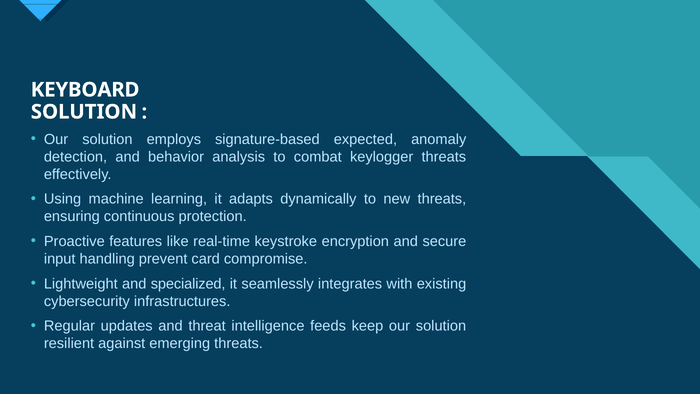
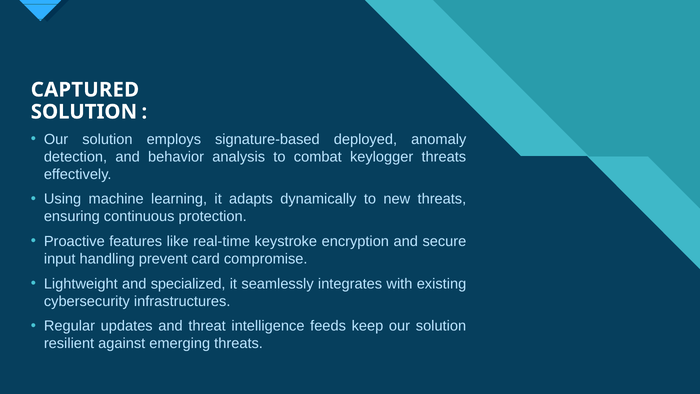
KEYBOARD: KEYBOARD -> CAPTURED (85, 90)
expected: expected -> deployed (365, 139)
